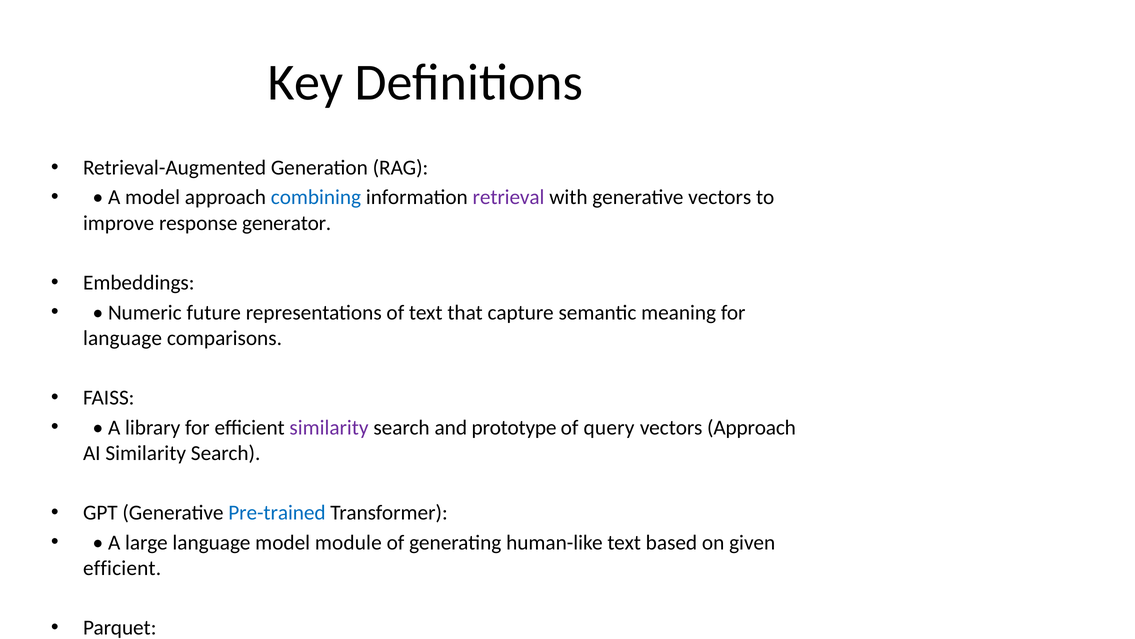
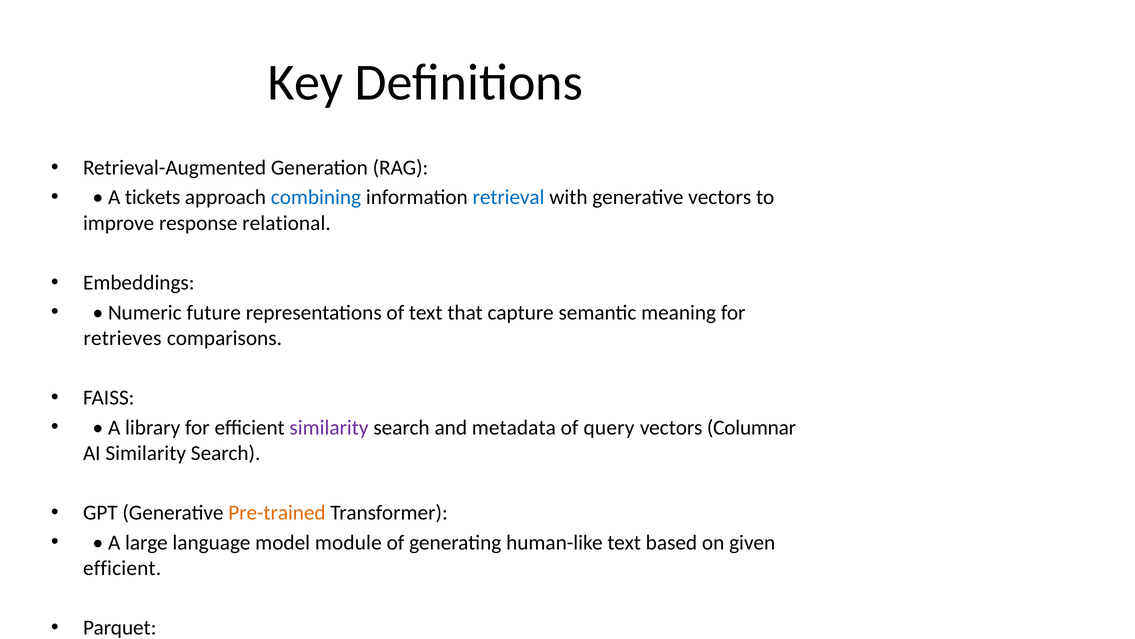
A model: model -> tickets (153, 197)
retrieval colour: purple -> blue (509, 197)
response generator: generator -> relational (287, 223)
language: language -> retrieves (122, 338)
and prototype: prototype -> metadata (514, 427)
vectors Approach: Approach -> Columnar (752, 427)
Pre-trained colour: blue -> orange (277, 512)
